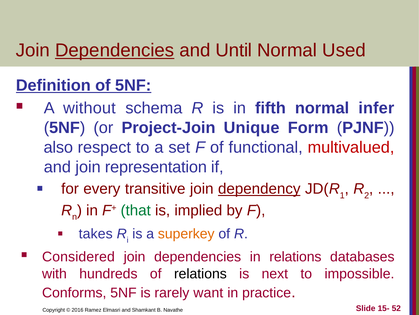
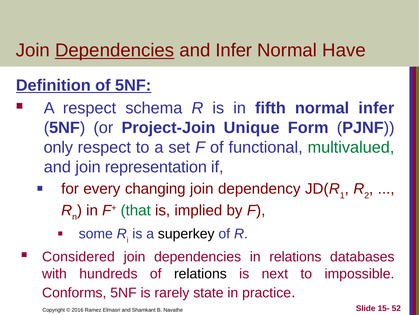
and Until: Until -> Infer (234, 50)
Used: Used -> Have (344, 50)
A without: without -> respect (90, 108)
also: also -> only (58, 147)
multivalued colour: red -> green (351, 147)
transitive: transitive -> changing (155, 188)
dependency underline: present -> none (259, 188)
takes: takes -> some (96, 233)
superkey colour: orange -> black (186, 233)
want: want -> state (208, 292)
